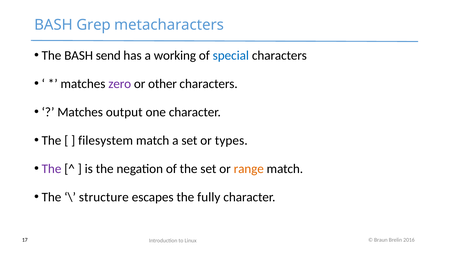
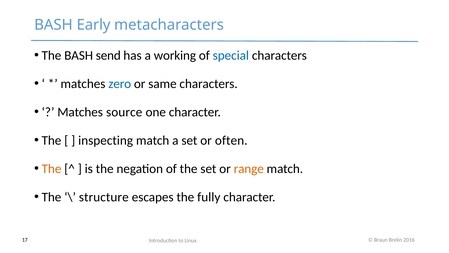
Grep: Grep -> Early (94, 25)
zero colour: purple -> blue (120, 84)
other: other -> same (162, 84)
output: output -> source (124, 112)
filesystem: filesystem -> inspecting (106, 140)
types: types -> often (231, 140)
The colour: purple -> orange (51, 168)
